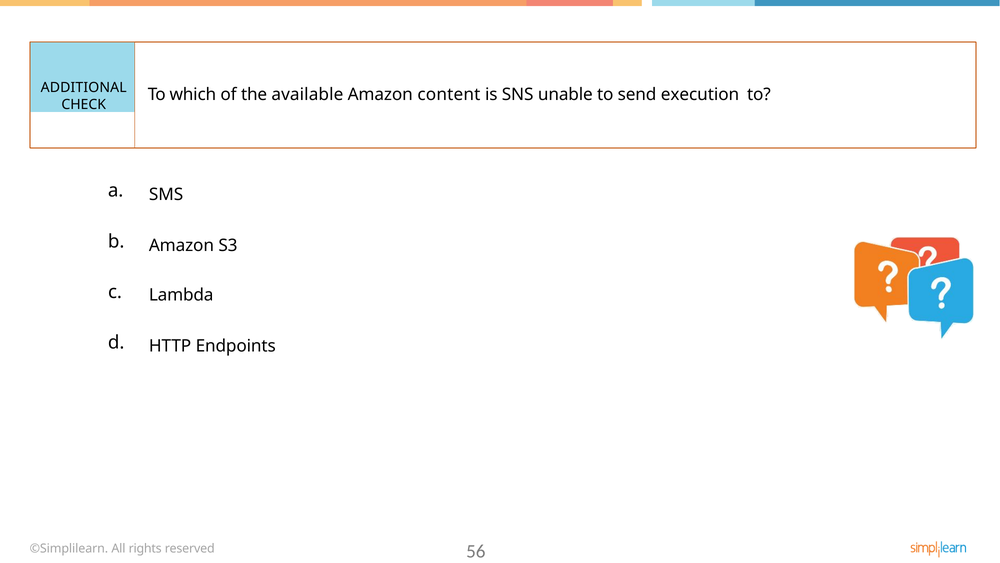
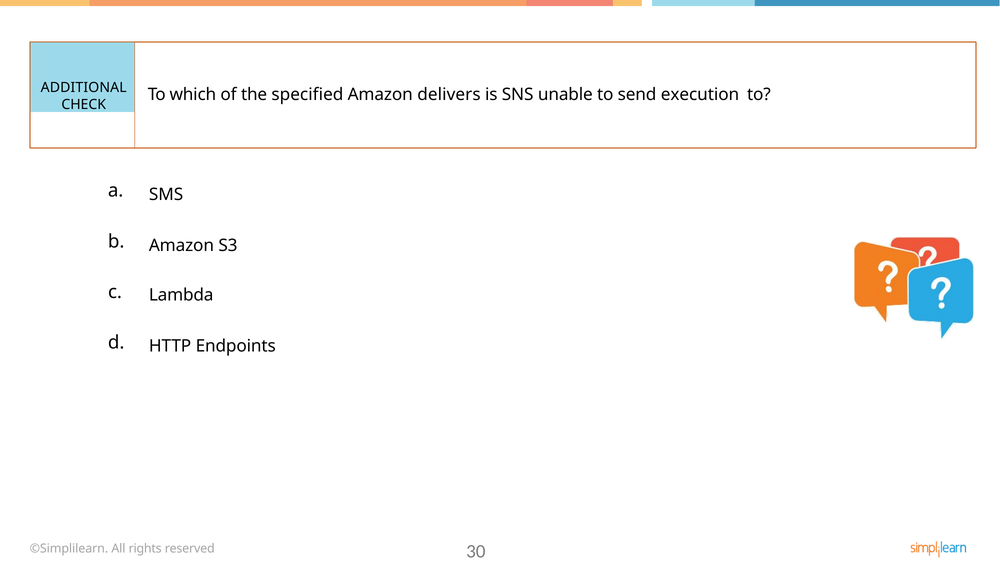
available: available -> specified (307, 94)
content: content -> delivers (449, 94)
56: 56 -> 30 (476, 551)
